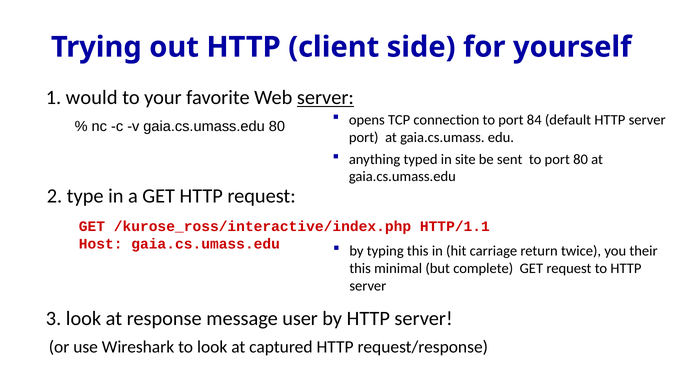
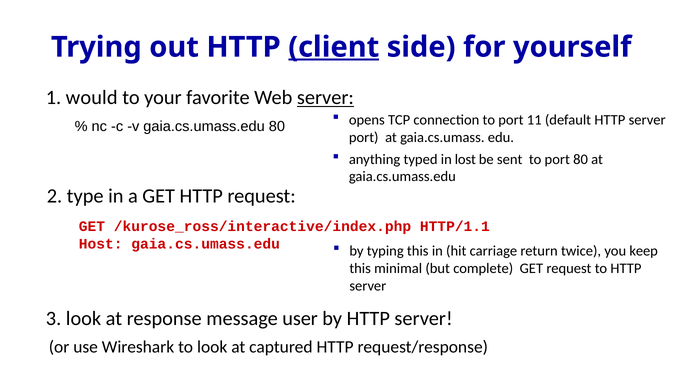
client underline: none -> present (334, 47)
84: 84 -> 11 (534, 120)
site: site -> lost (465, 159)
their: their -> keep (644, 251)
